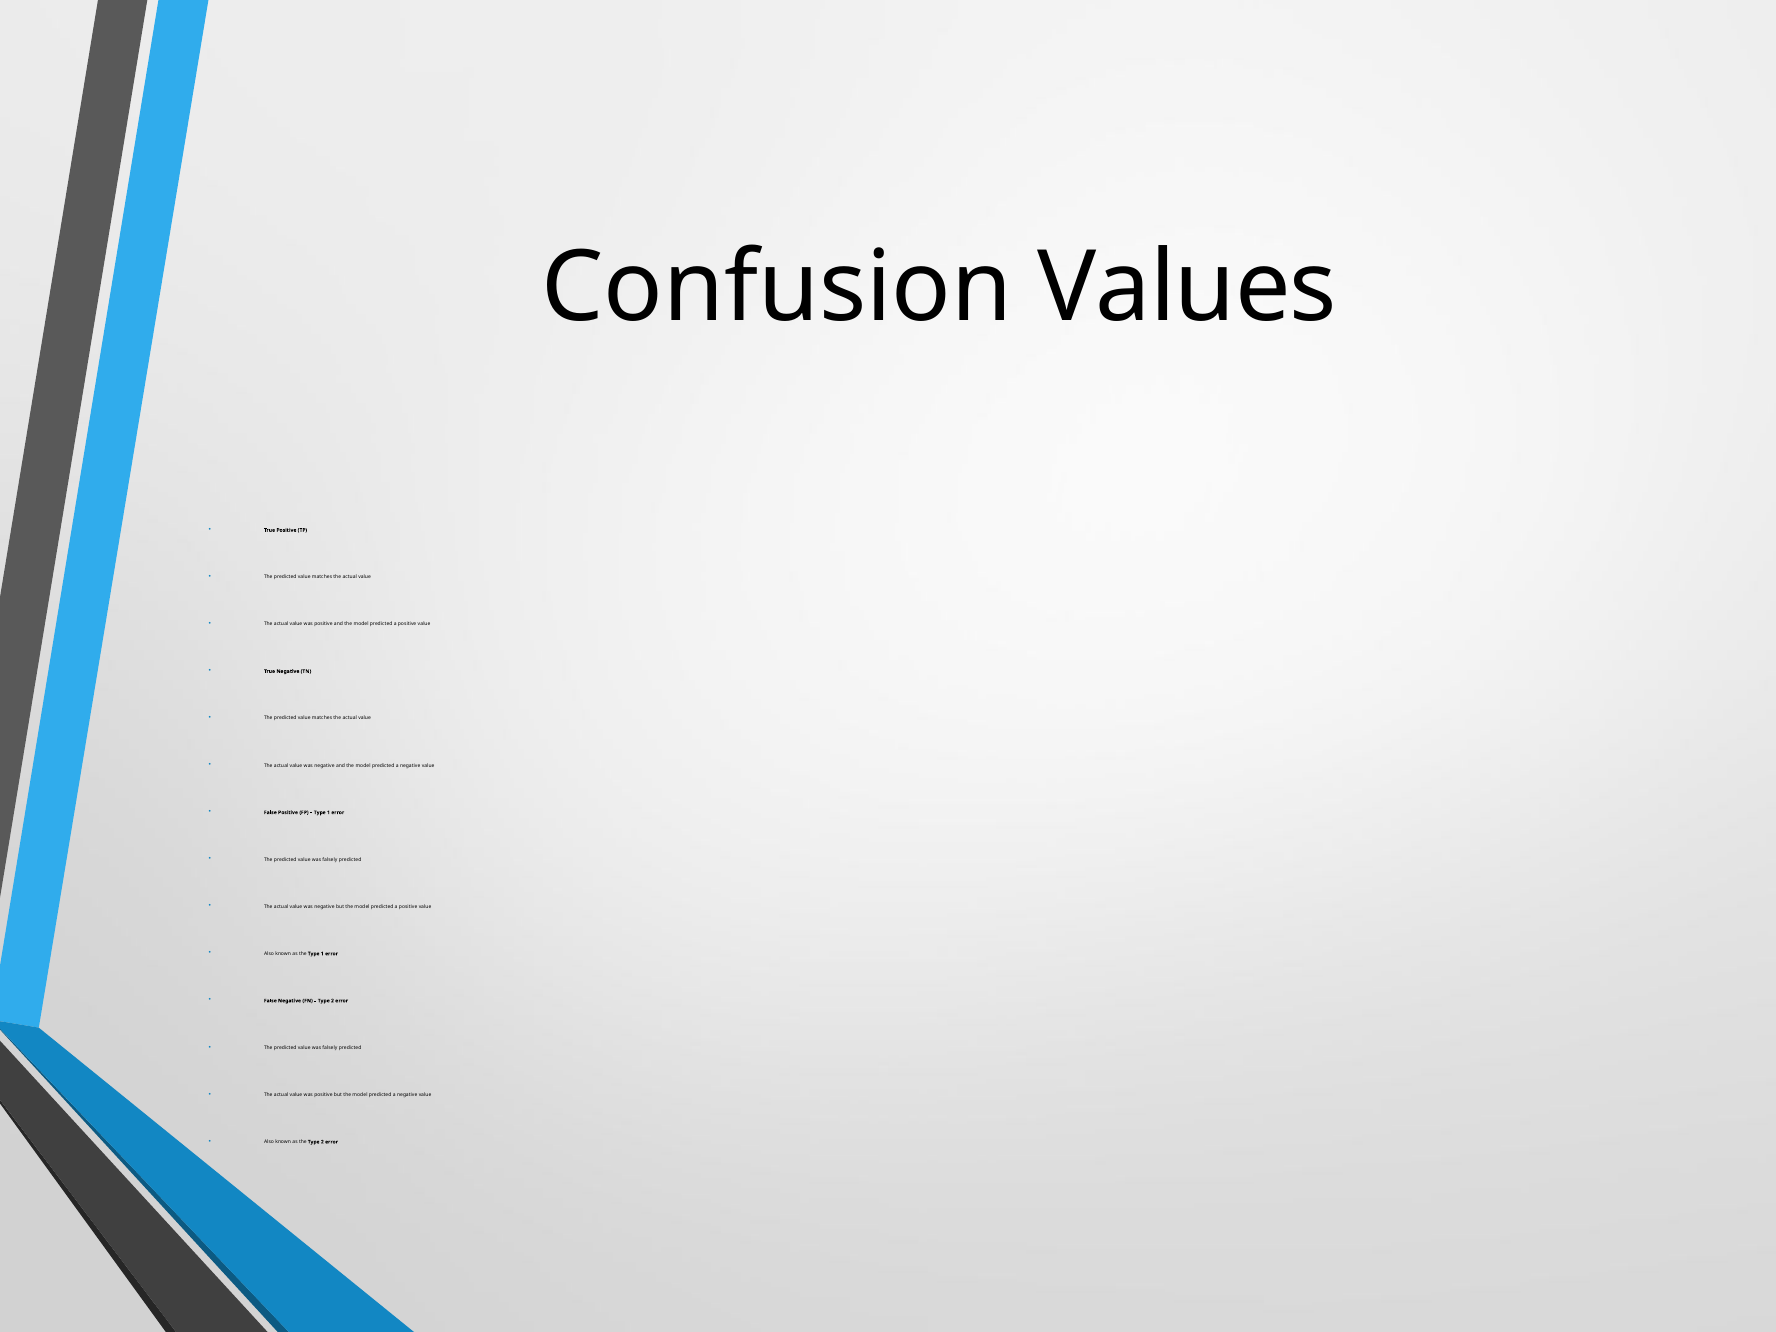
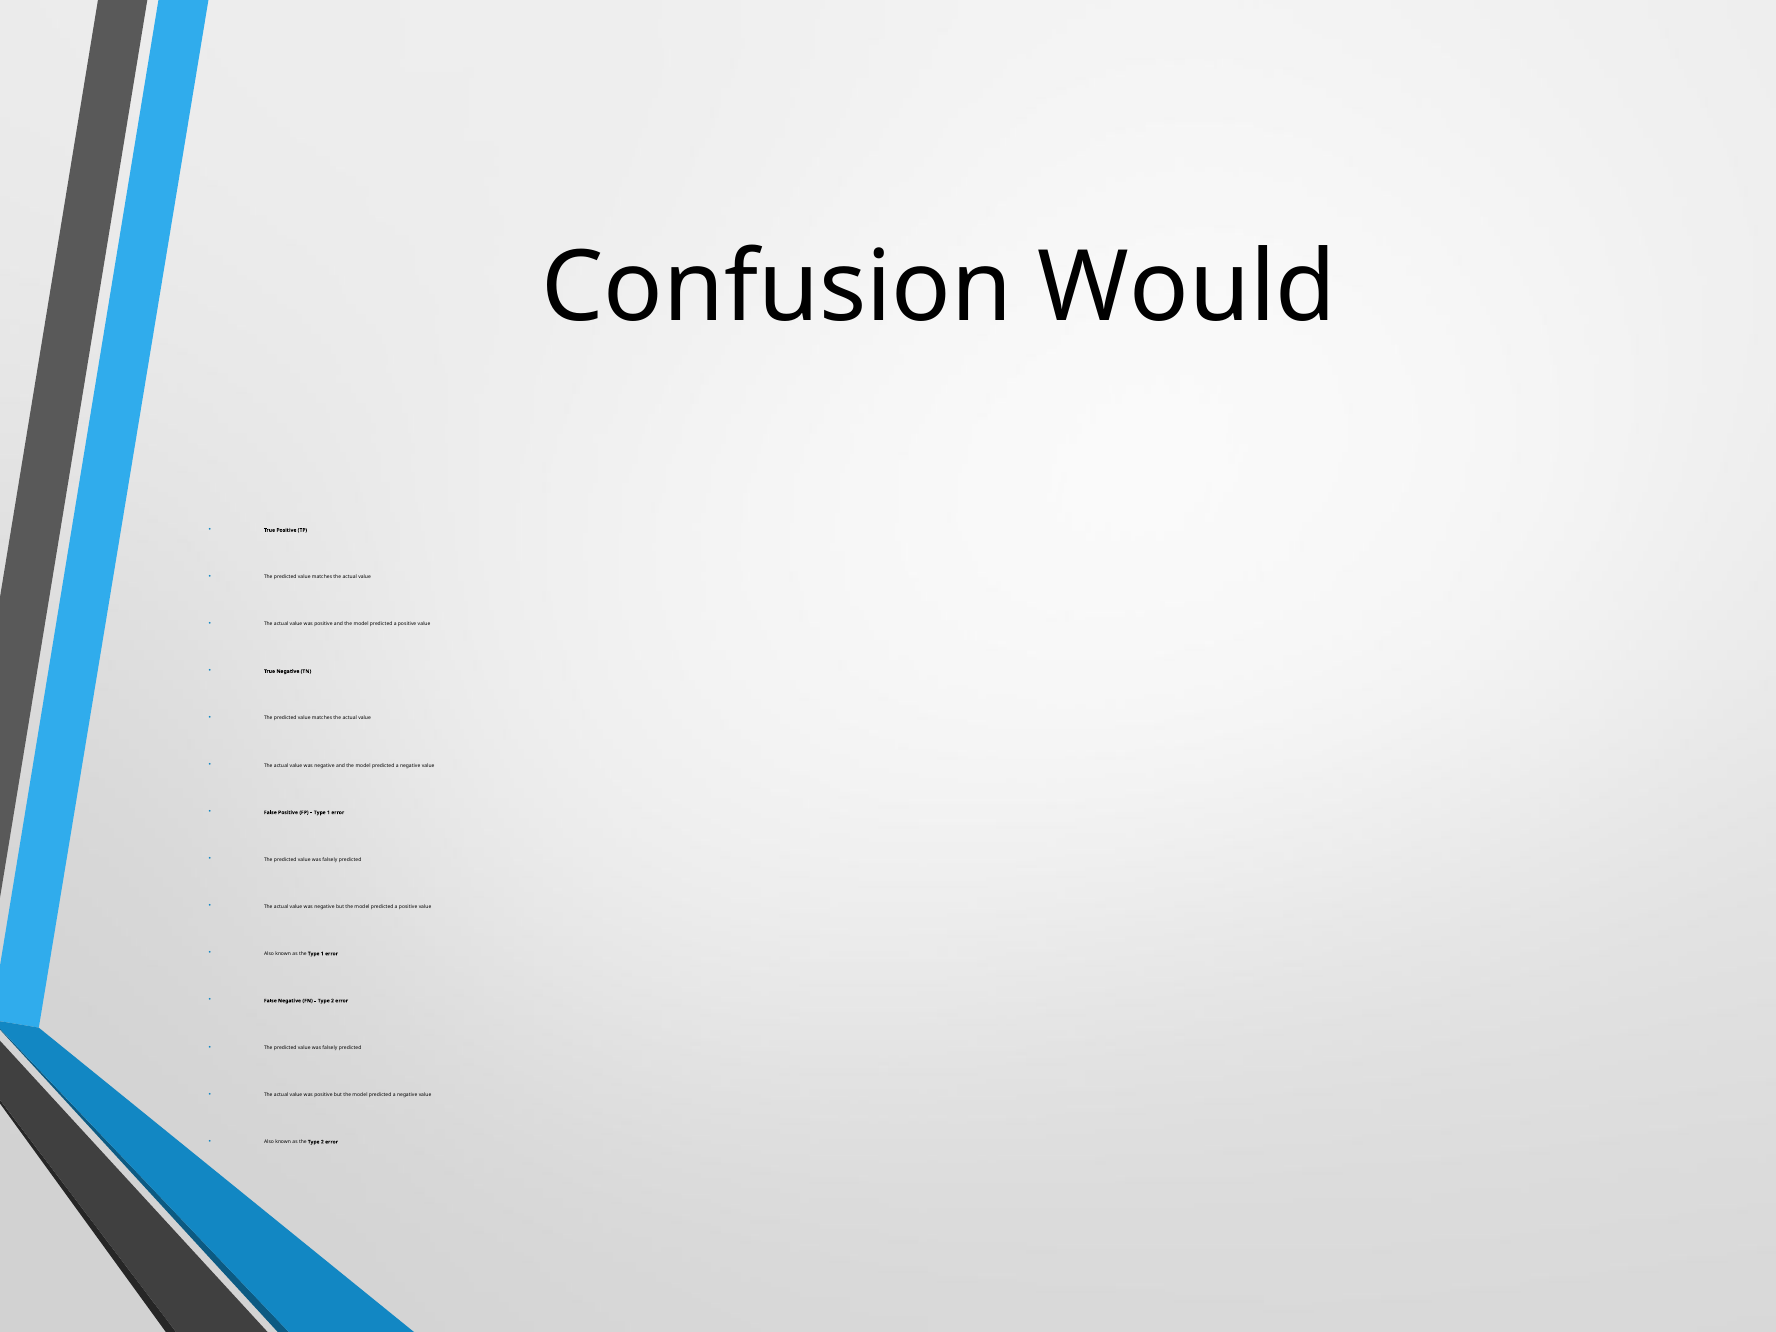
Values: Values -> Would (1187, 288)
